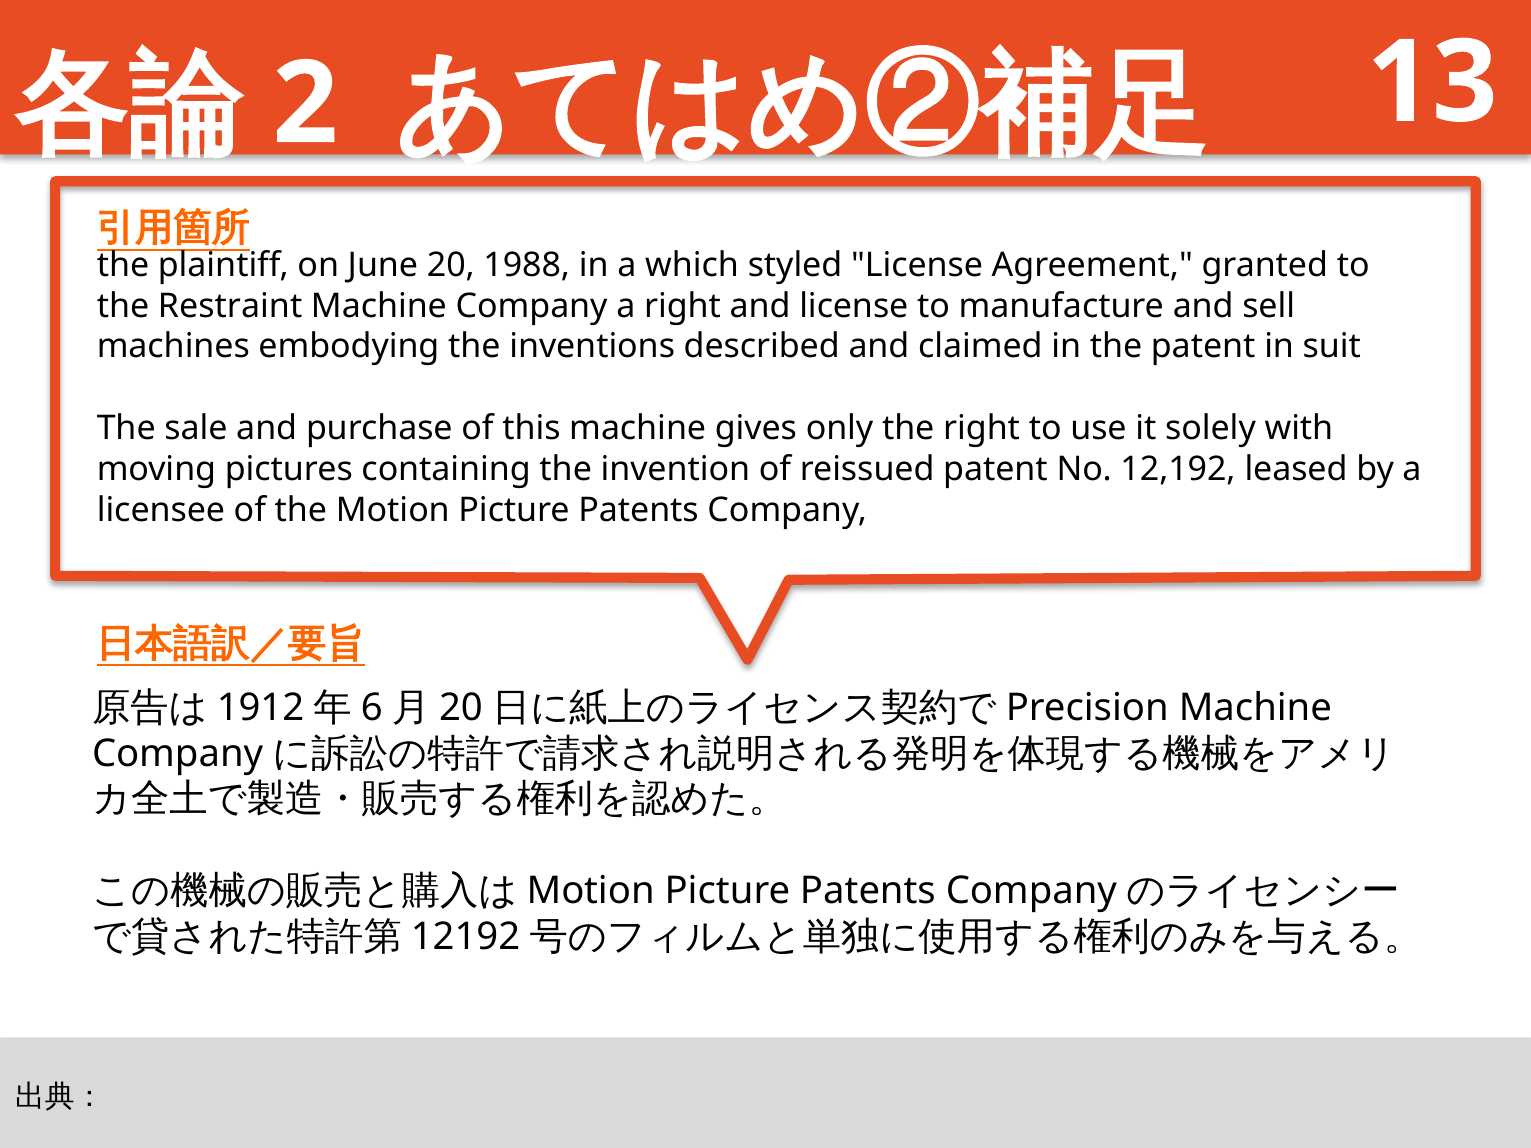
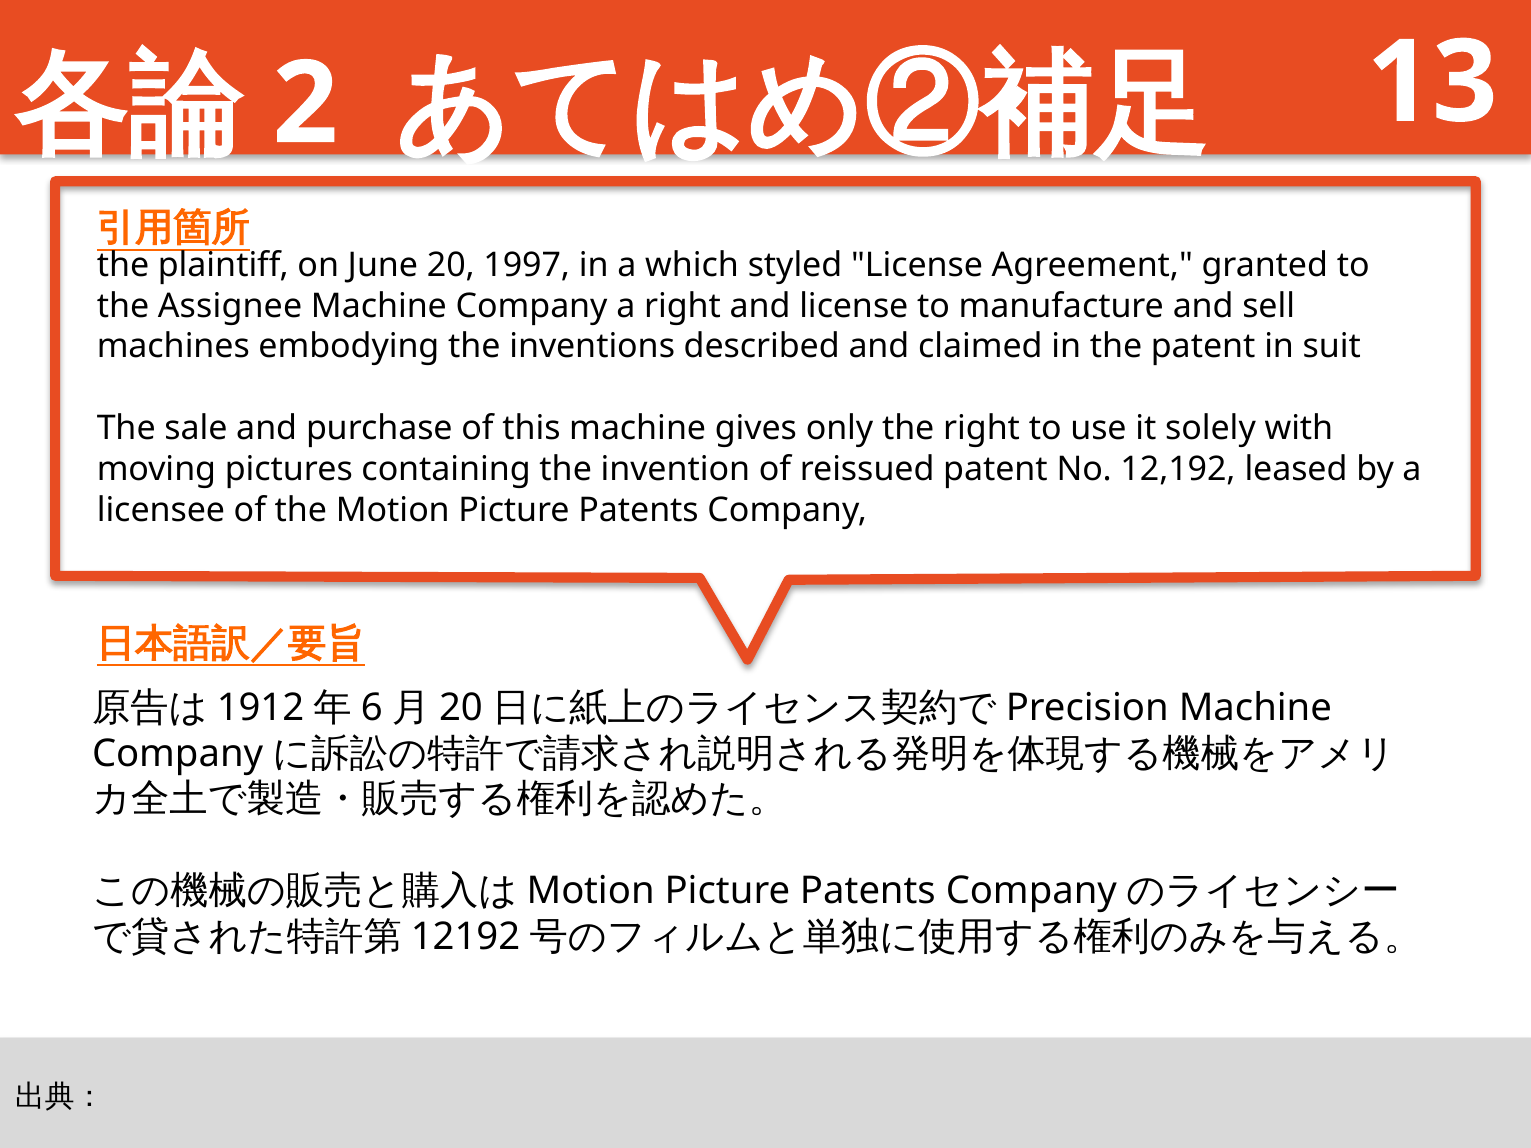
1988: 1988 -> 1997 (527, 265)
Restraint: Restraint -> Assignee (230, 306)
